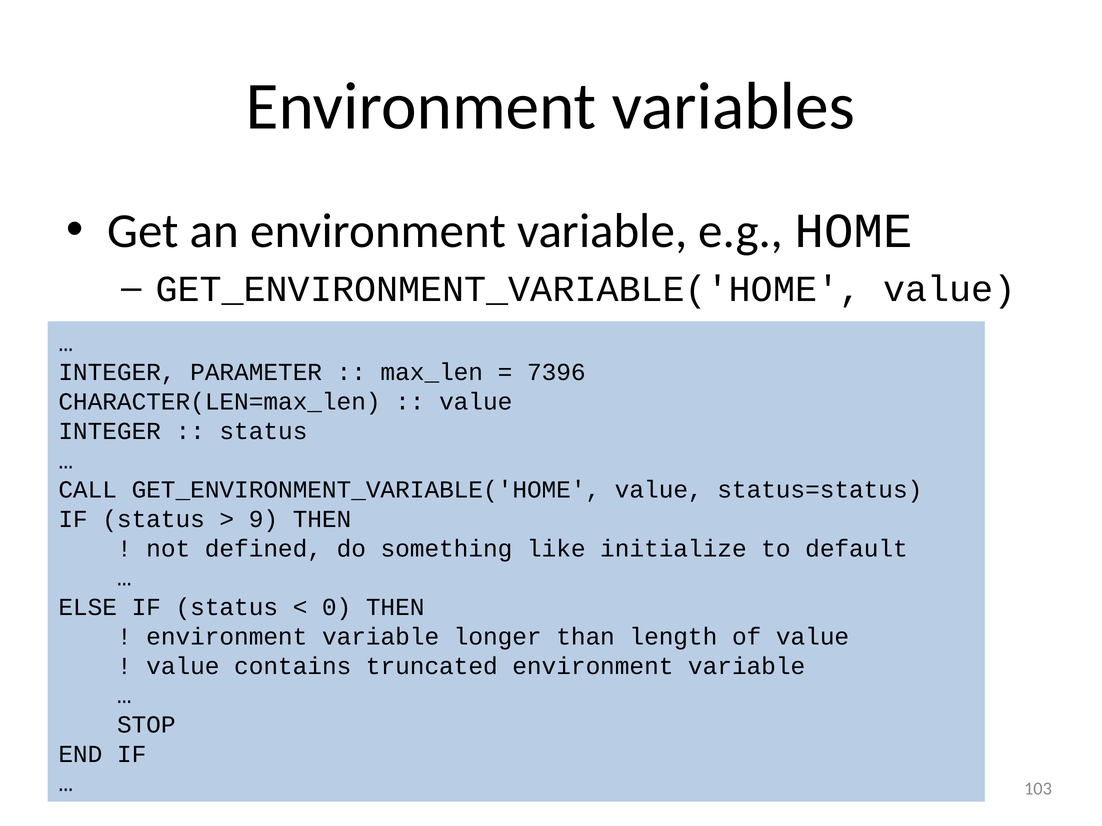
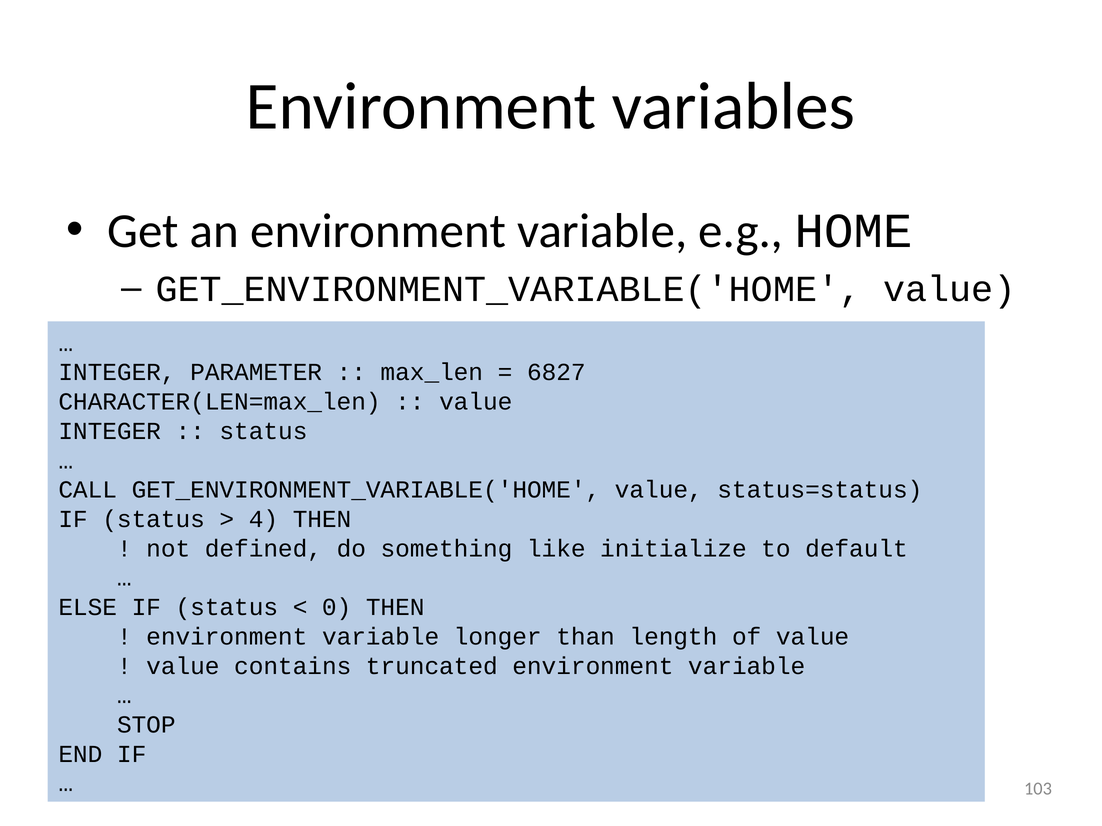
7396: 7396 -> 6827 (556, 373)
9: 9 -> 4 (263, 519)
